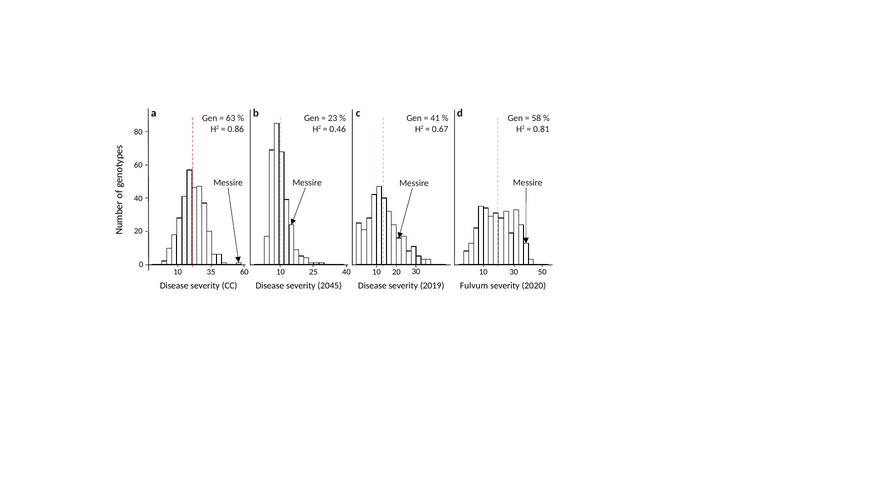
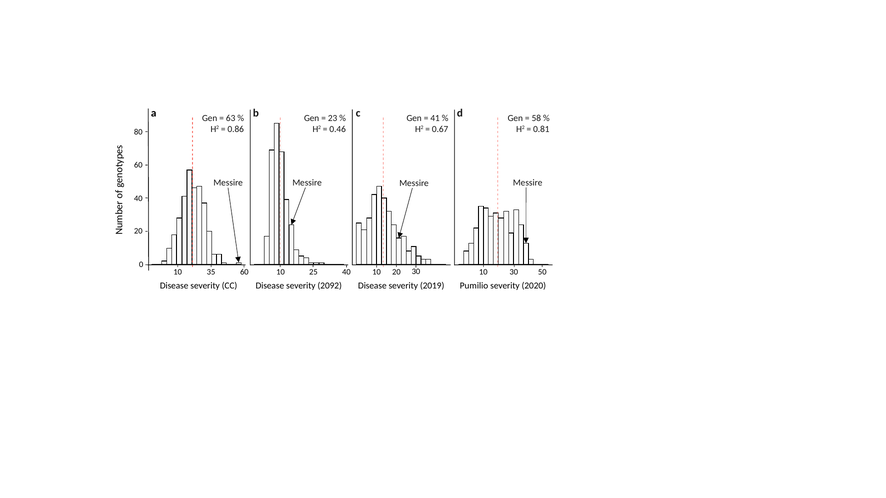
2045: 2045 -> 2092 (330, 286)
Fulvum: Fulvum -> Pumilio (474, 286)
